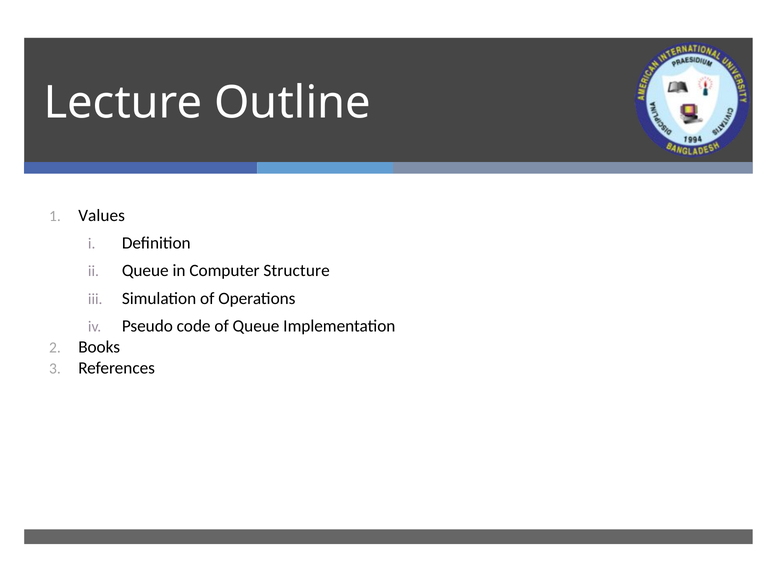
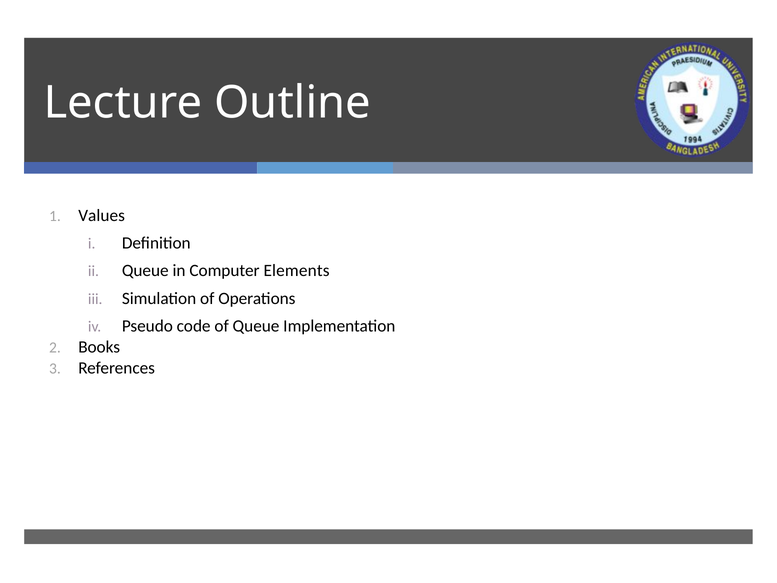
Structure: Structure -> Elements (297, 271)
